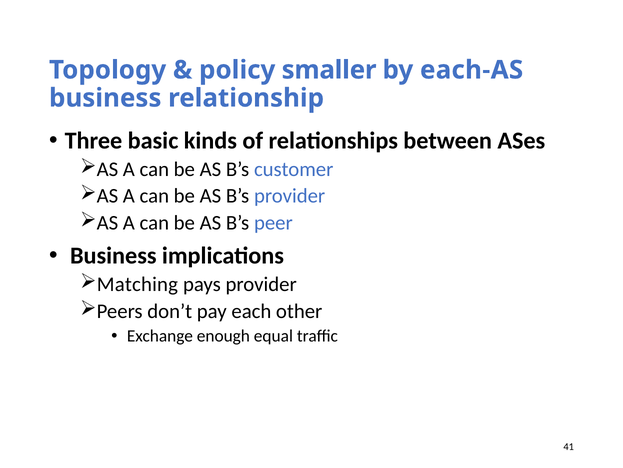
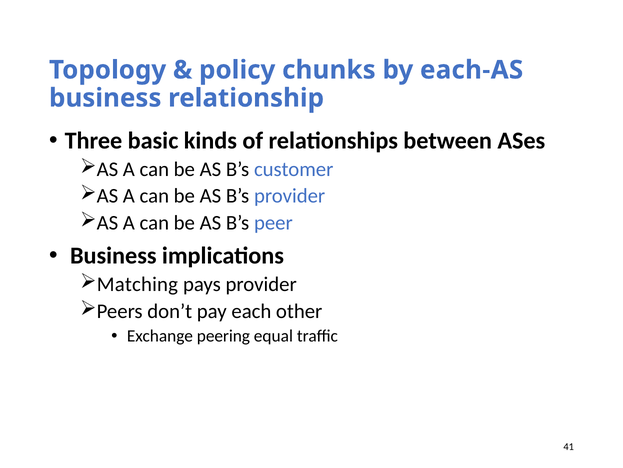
smaller: smaller -> chunks (329, 70)
enough: enough -> peering (223, 336)
